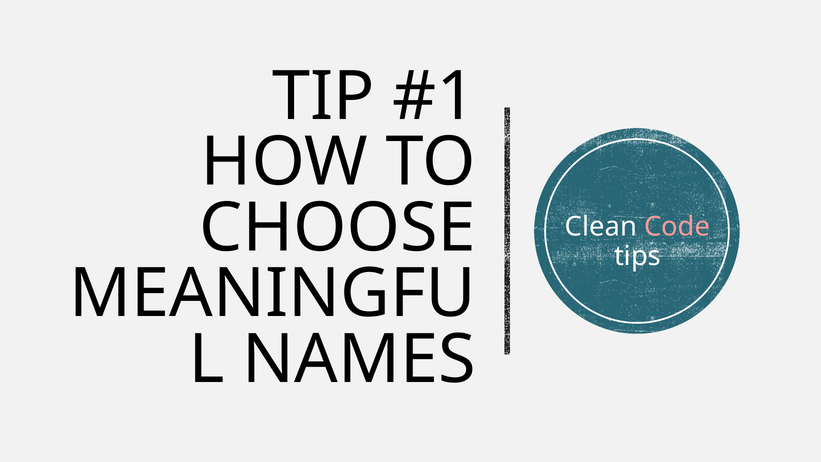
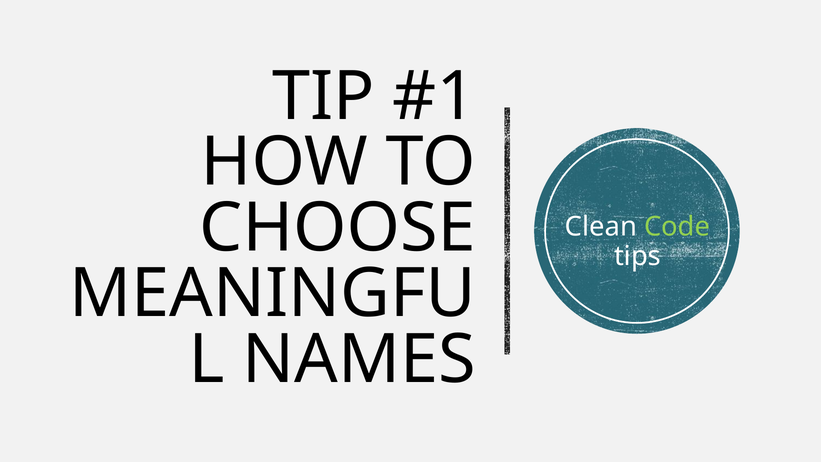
Code colour: pink -> light green (677, 227)
